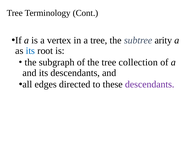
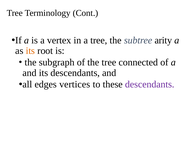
its colour: blue -> orange (30, 51)
collection: collection -> connected (138, 62)
directed: directed -> vertices (75, 84)
